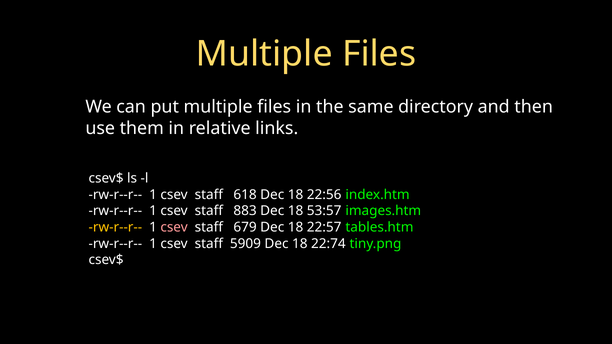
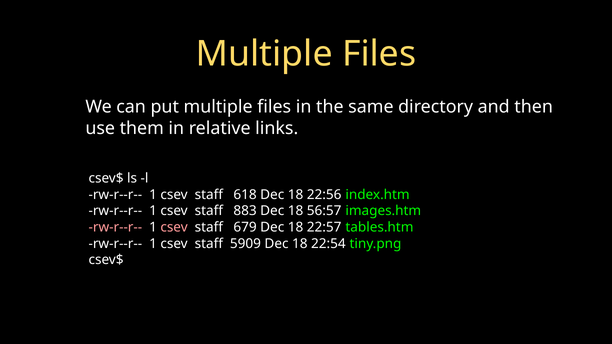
53:57: 53:57 -> 56:57 (324, 211)
rw-r--r-- colour: yellow -> pink (115, 227)
22:74: 22:74 -> 22:54 (328, 244)
